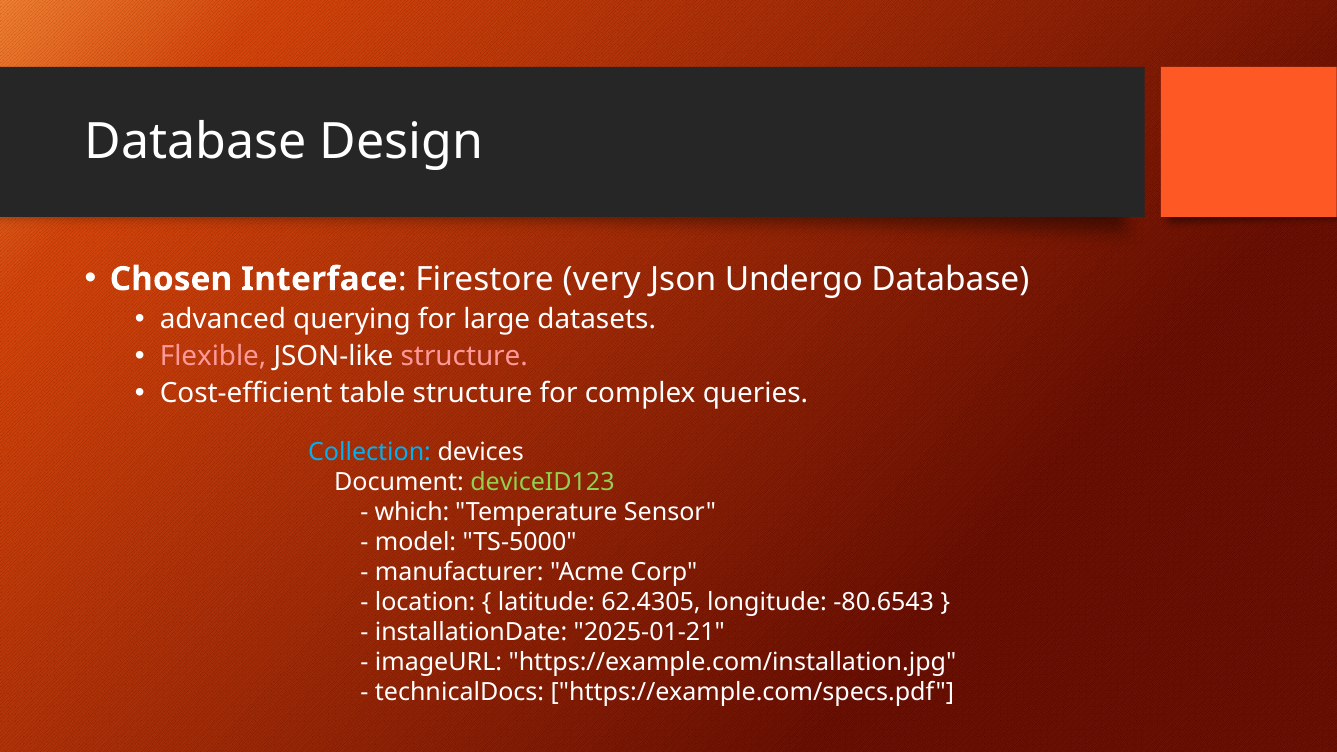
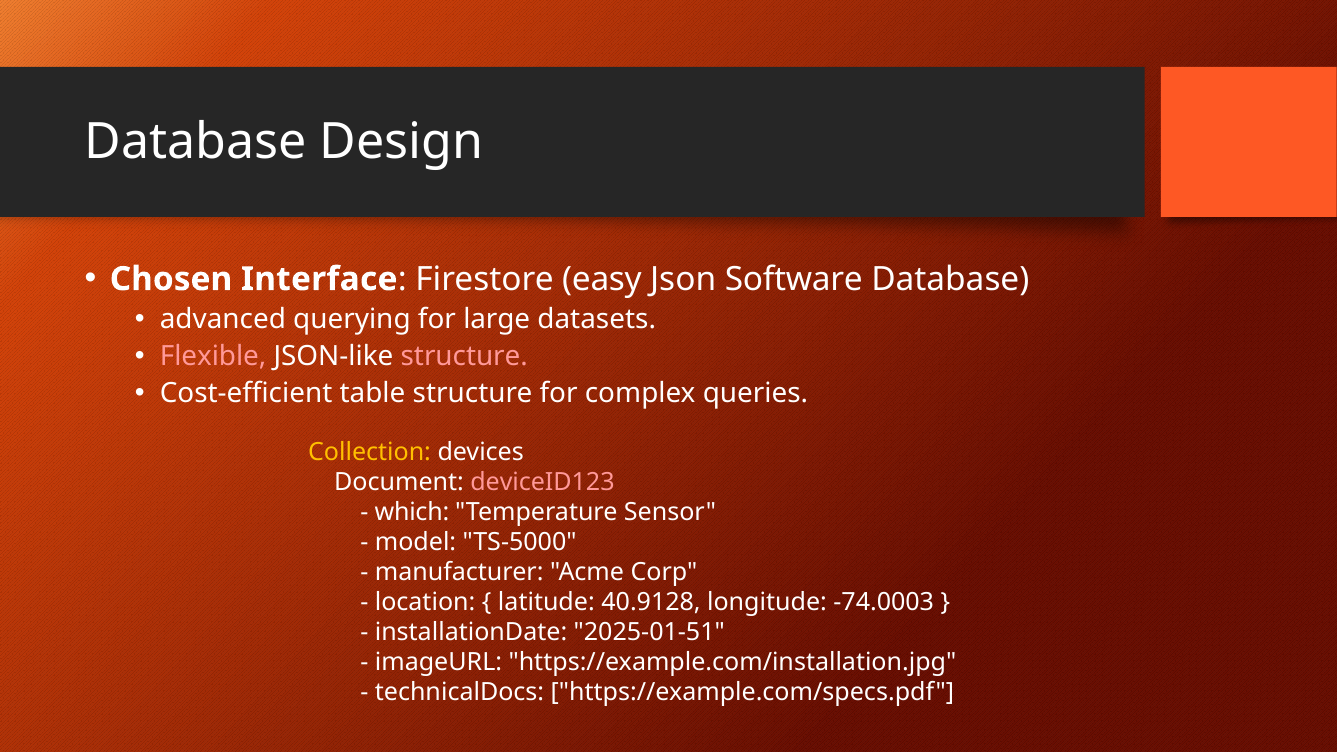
very: very -> easy (602, 279)
Undergo: Undergo -> Software (794, 279)
Collection colour: light blue -> yellow (370, 452)
deviceID123 colour: light green -> pink (542, 482)
62.4305: 62.4305 -> 40.9128 (651, 602)
-80.6543: -80.6543 -> -74.0003 (884, 602)
2025-01-21: 2025-01-21 -> 2025-01-51 (649, 633)
